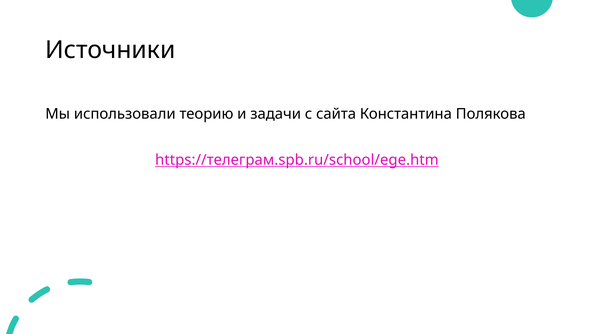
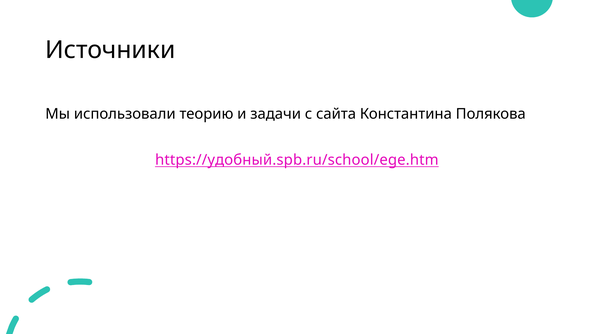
https://телеграм.spb.ru/school/ege.htm: https://телеграм.spb.ru/school/ege.htm -> https://удобный.spb.ru/school/ege.htm (297, 160)
